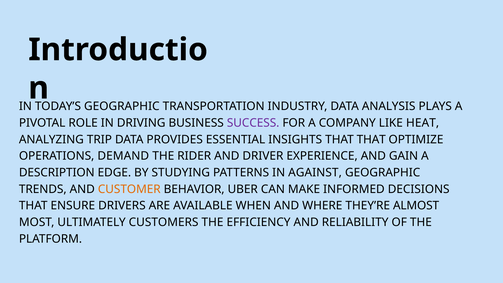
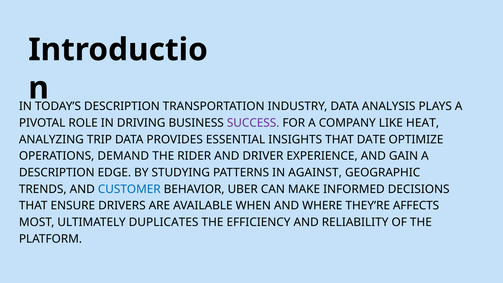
TODAY’S GEOGRAPHIC: GEOGRAPHIC -> DESCRIPTION (122, 106)
THAT THAT: THAT -> DATE (371, 139)
CUSTOMER colour: orange -> blue (129, 189)
ALMOST: ALMOST -> AFFECTS (416, 206)
CUSTOMERS: CUSTOMERS -> DUPLICATES (164, 222)
